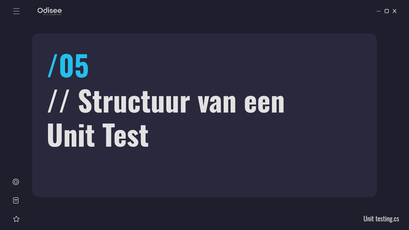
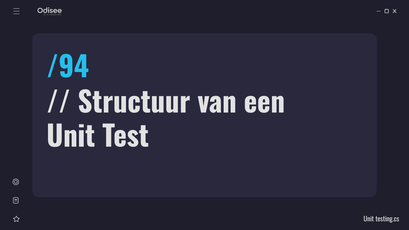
/05: /05 -> /94 (68, 68)
